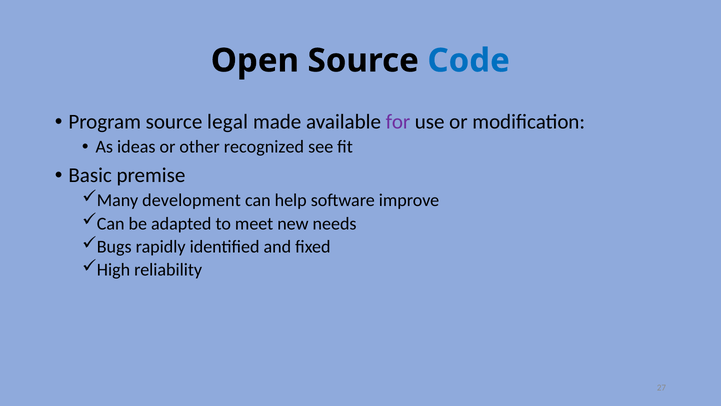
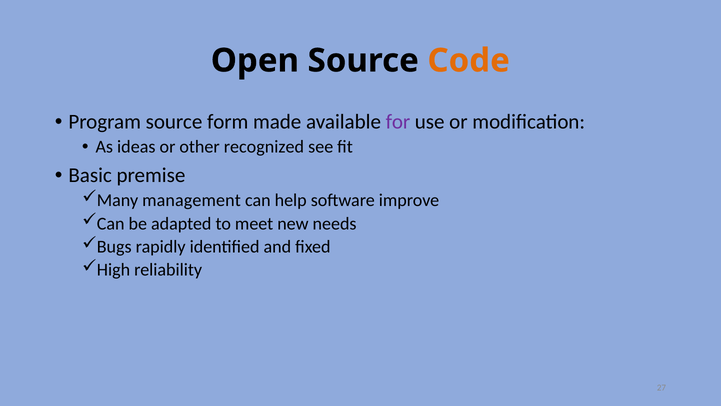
Code colour: blue -> orange (469, 61)
legal: legal -> form (228, 122)
development: development -> management (191, 200)
